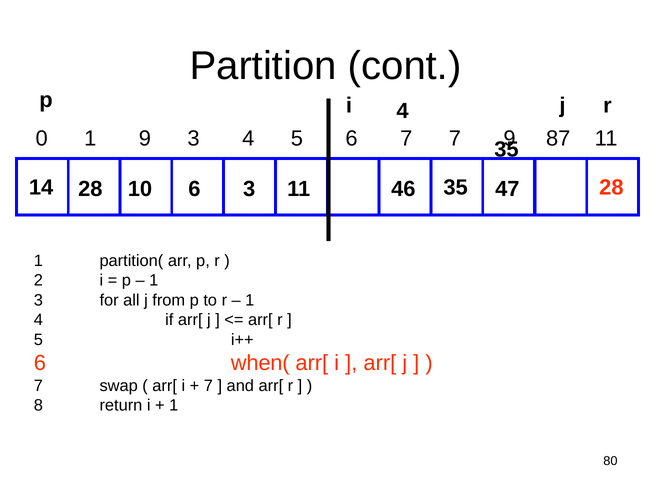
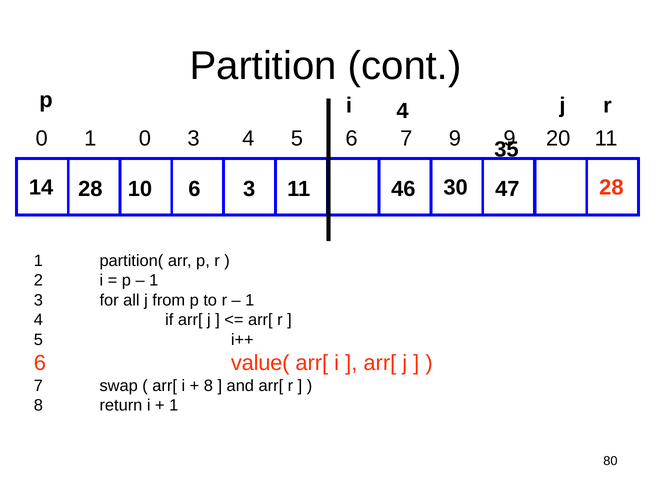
1 9: 9 -> 0 (145, 138)
7 7: 7 -> 9 (455, 138)
87: 87 -> 20 (558, 138)
3 35: 35 -> 30 (456, 188)
when(: when( -> value( (260, 363)
7: 7 -> 8 (208, 385)
